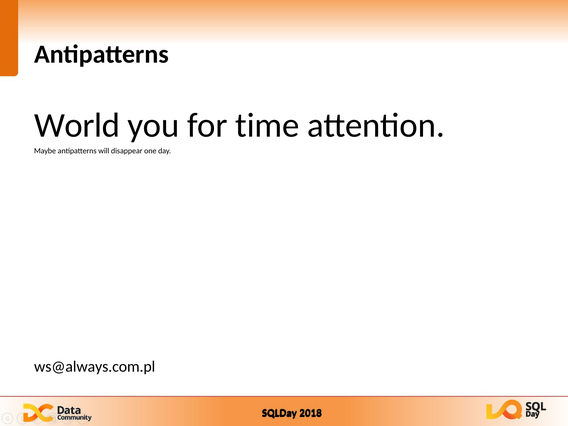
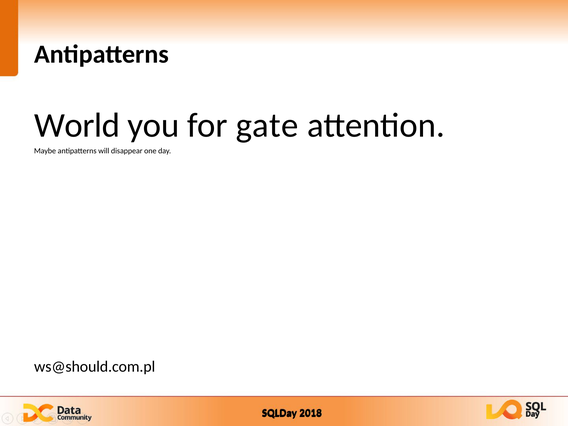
time: time -> gate (267, 126)
ws@always.com.pl: ws@always.com.pl -> ws@should.com.pl (95, 367)
